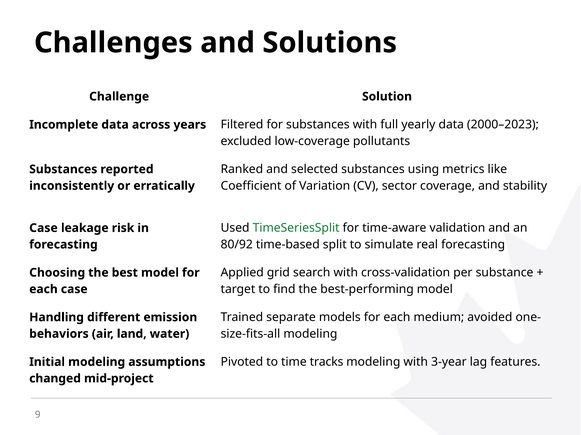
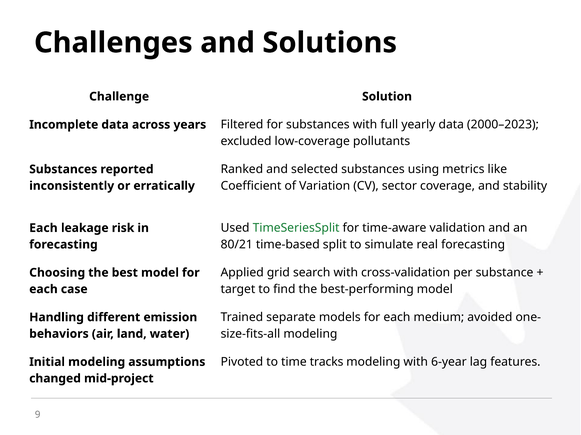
Case: Case -> Each (43, 228)
80/92: 80/92 -> 80/21 (237, 245)
3-year: 3-year -> 6-year (449, 363)
